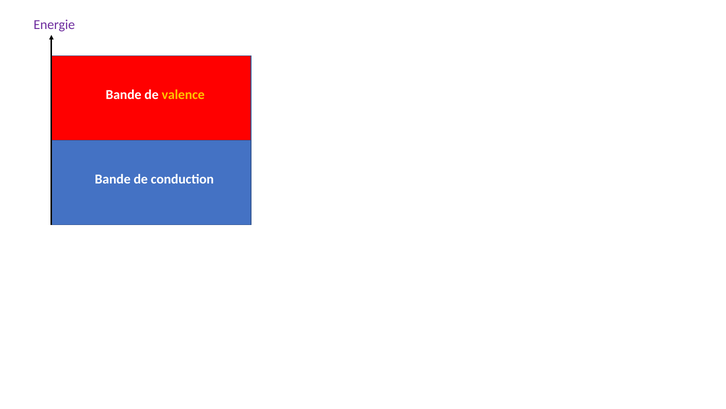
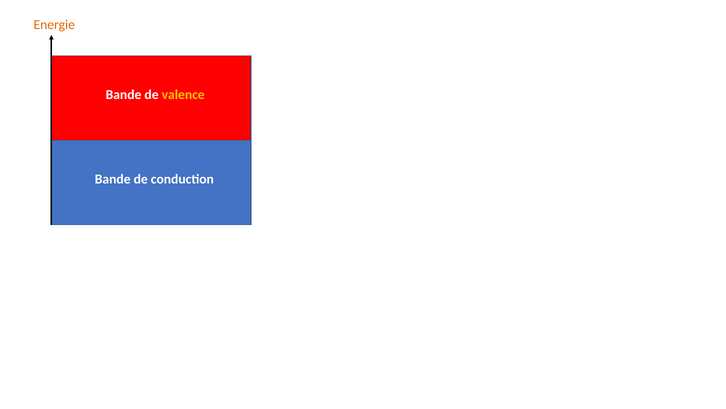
Energie colour: purple -> orange (54, 25)
